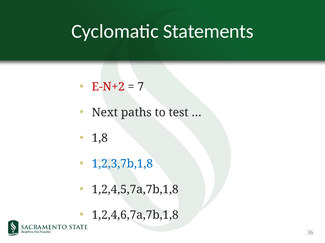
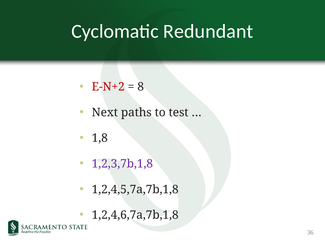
Statements: Statements -> Redundant (208, 31)
7: 7 -> 8 (141, 87)
1,2,3,7b,1,8 colour: blue -> purple (122, 164)
